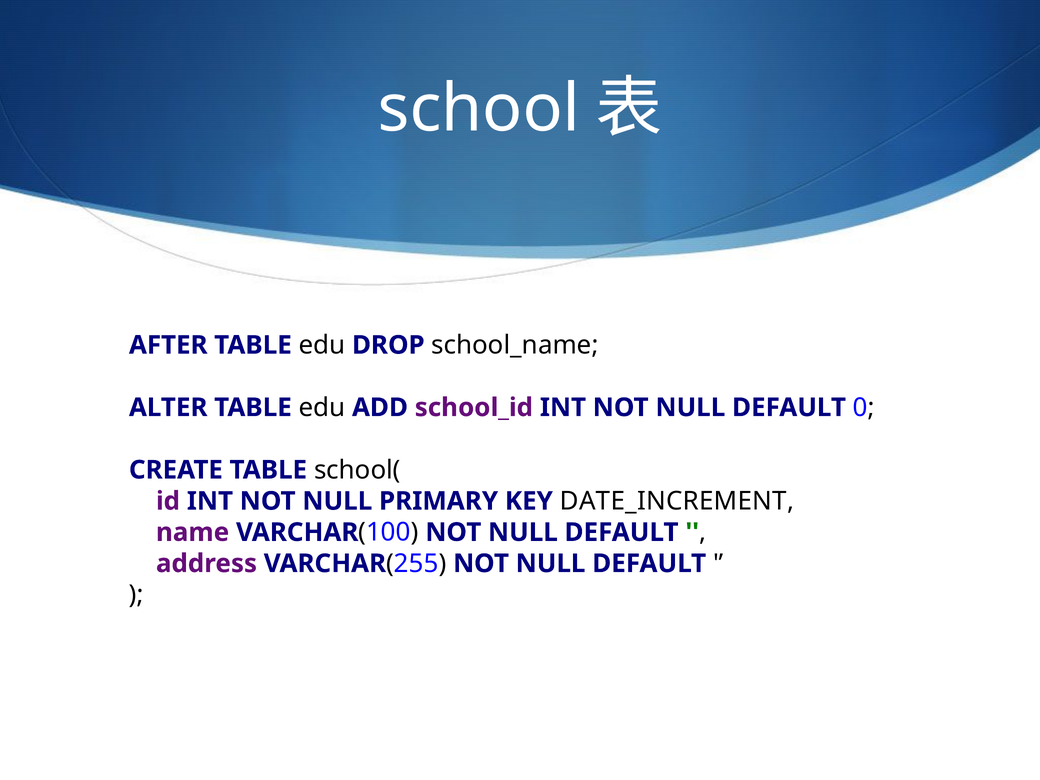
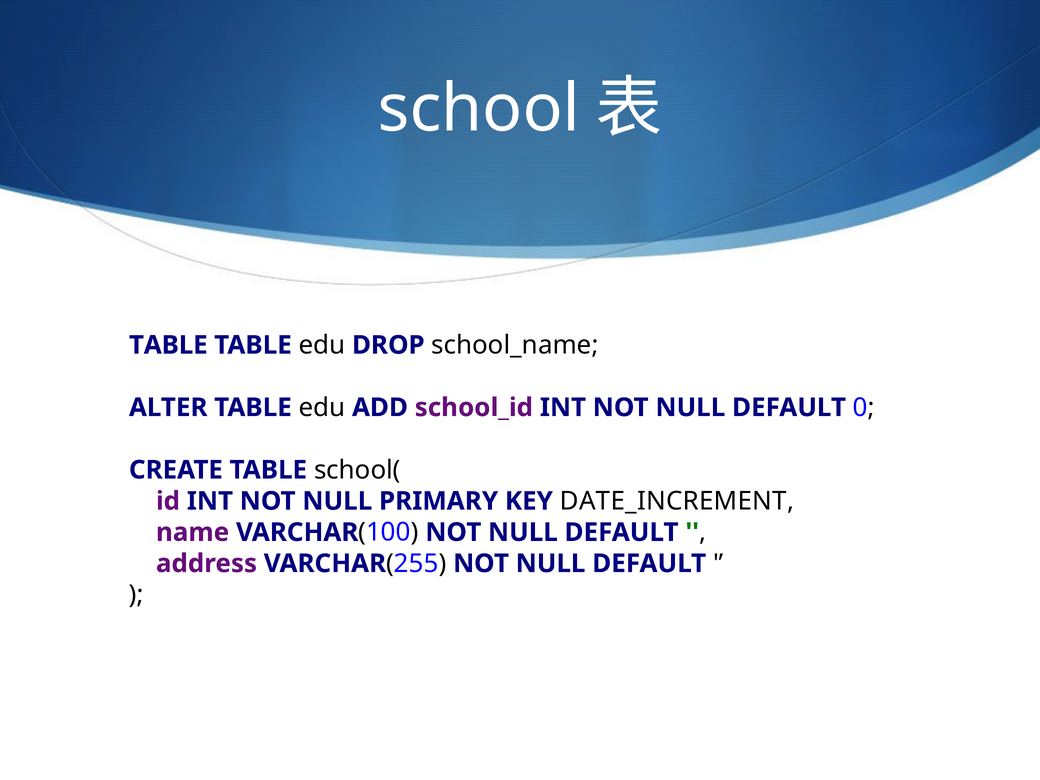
AFTER: AFTER -> TABLE (168, 345)
